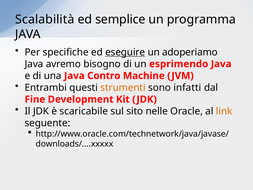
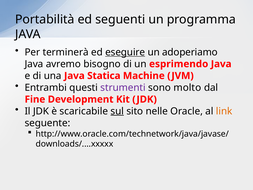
Scalabilità: Scalabilità -> Portabilità (45, 19)
semplice: semplice -> seguenti (120, 19)
specifiche: specifiche -> terminerà (66, 52)
Contro: Contro -> Statica (104, 76)
strumenti colour: orange -> purple (123, 87)
infatti: infatti -> molto (187, 87)
sul underline: none -> present (117, 111)
